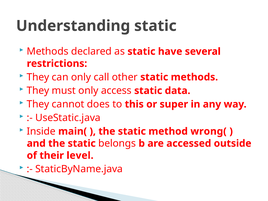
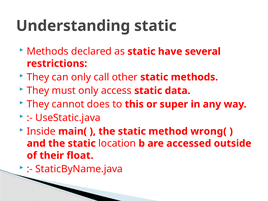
belongs: belongs -> location (117, 143)
level: level -> float (80, 155)
